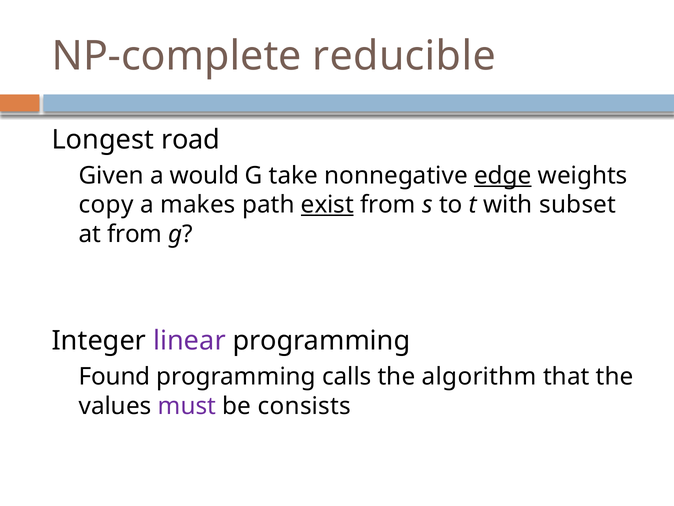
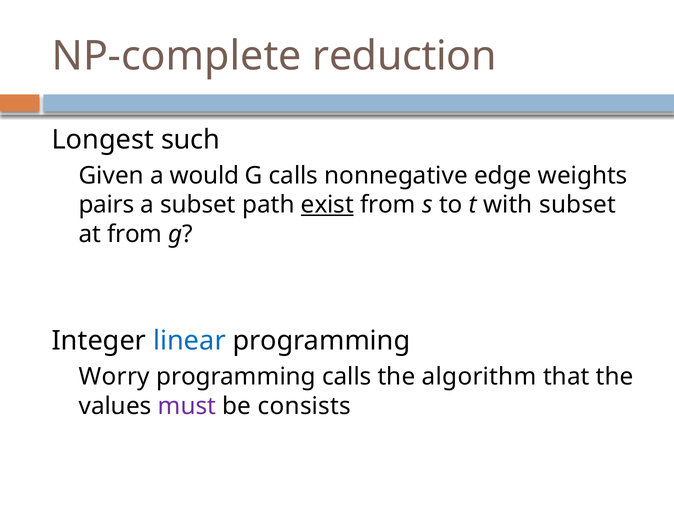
reducible: reducible -> reduction (404, 56)
road: road -> such (191, 139)
G take: take -> calls (293, 175)
edge underline: present -> none (503, 175)
copy: copy -> pairs (106, 205)
a makes: makes -> subset (198, 205)
linear colour: purple -> blue (189, 340)
Found: Found -> Worry (114, 376)
